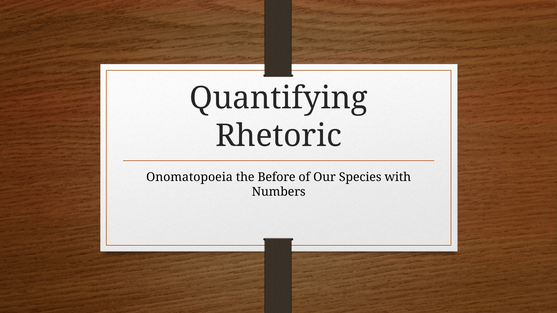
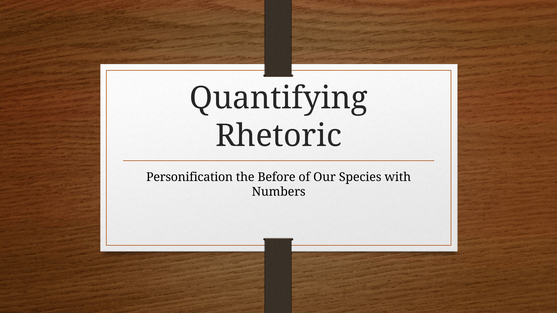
Onomatopoeia: Onomatopoeia -> Personification (190, 177)
